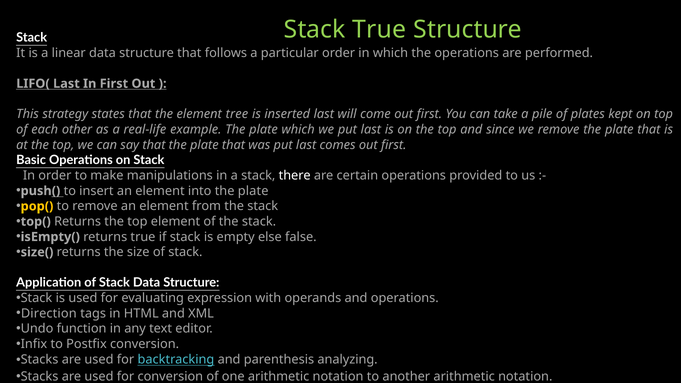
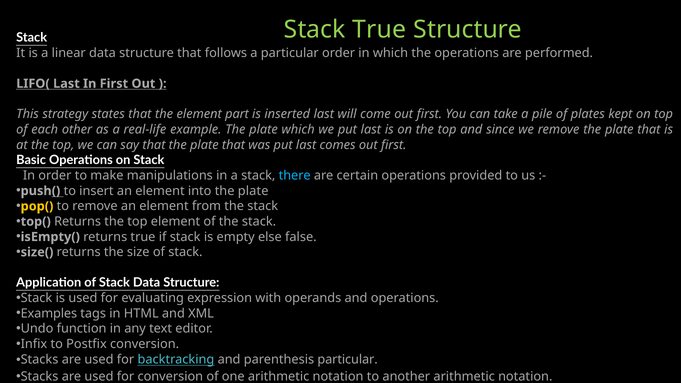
tree: tree -> part (237, 114)
there colour: white -> light blue (295, 176)
Direction: Direction -> Examples (49, 313)
parenthesis analyzing: analyzing -> particular (348, 359)
